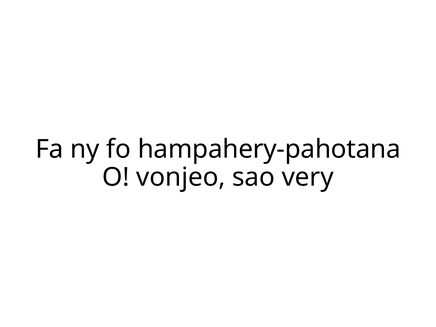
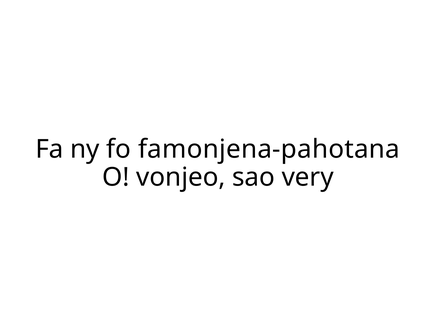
hampahery-pahotana: hampahery-pahotana -> famonjena-pahotana (269, 149)
